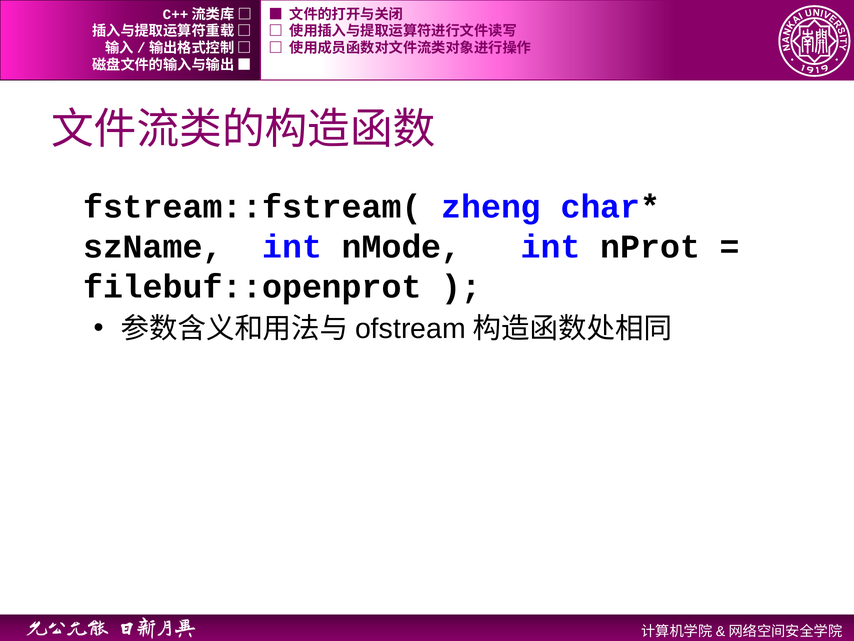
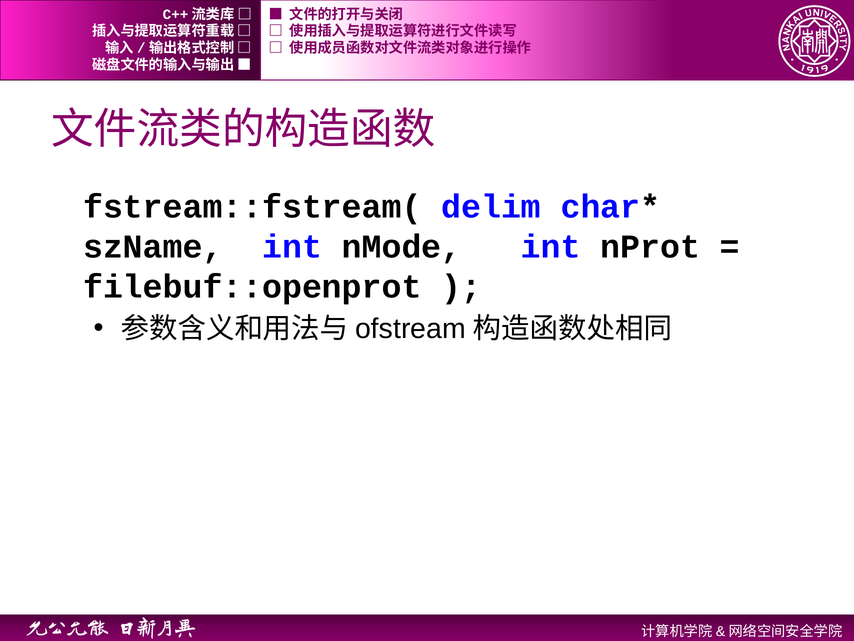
zheng: zheng -> delim (491, 207)
